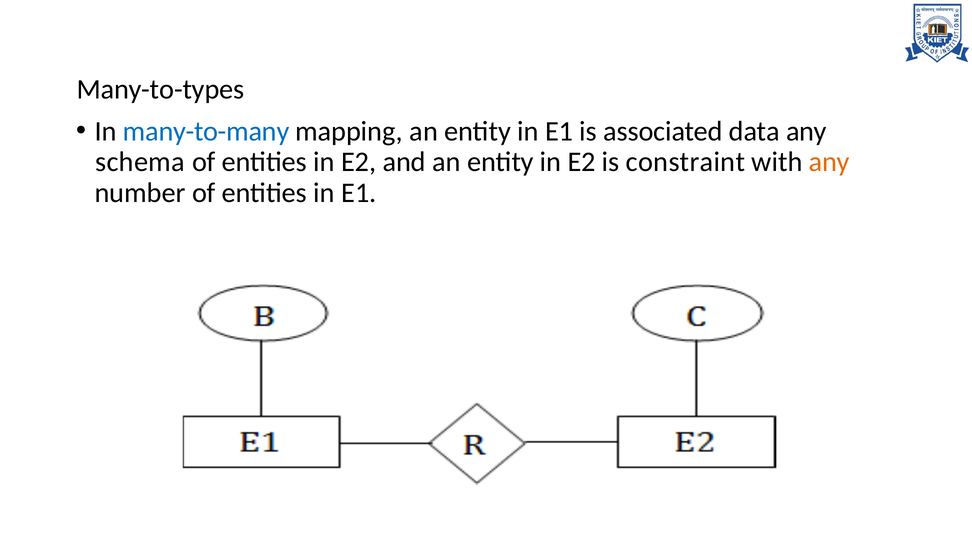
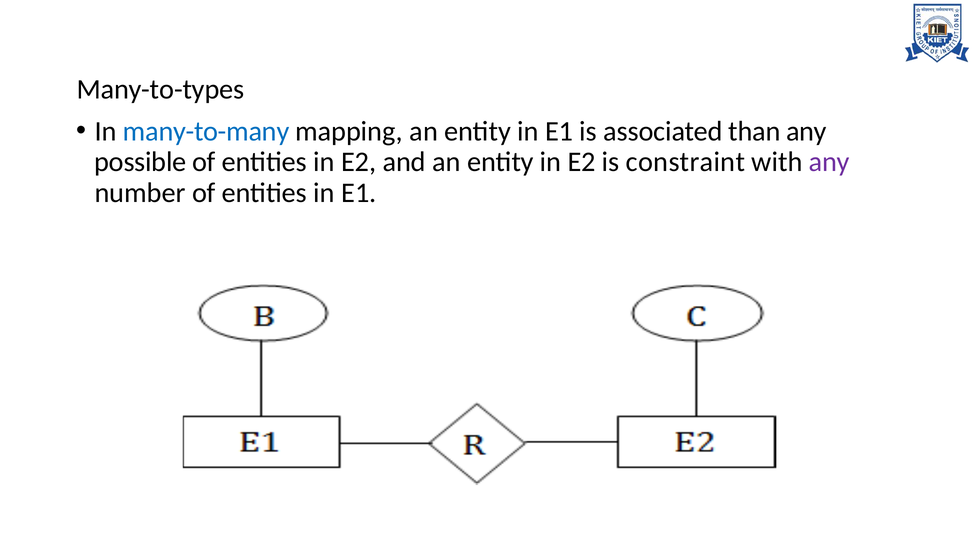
data: data -> than (754, 131)
schema: schema -> possible (140, 162)
any colour: orange -> purple (829, 162)
